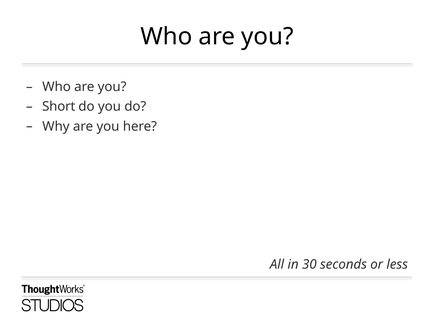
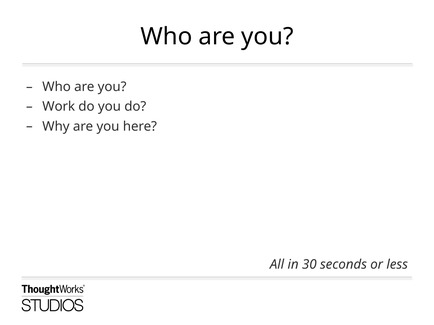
Short: Short -> Work (59, 107)
